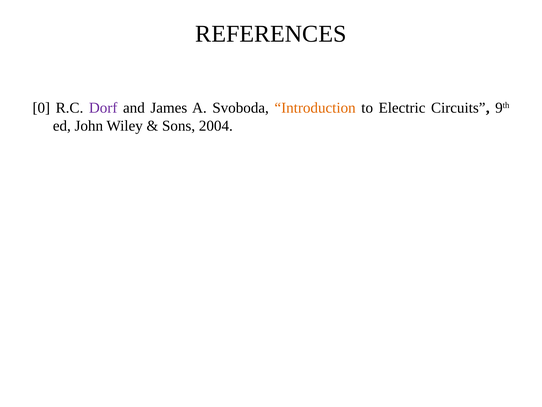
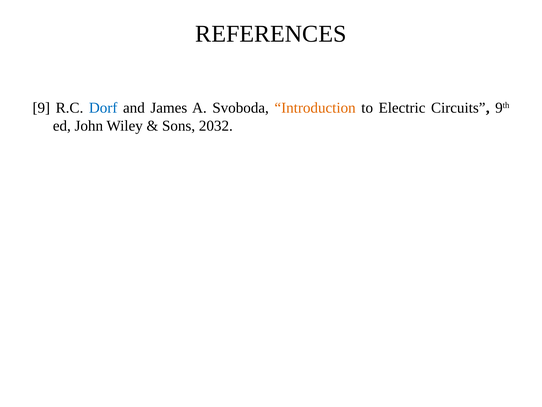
0: 0 -> 9 (41, 108)
Dorf colour: purple -> blue (103, 108)
2004: 2004 -> 2032 (216, 126)
